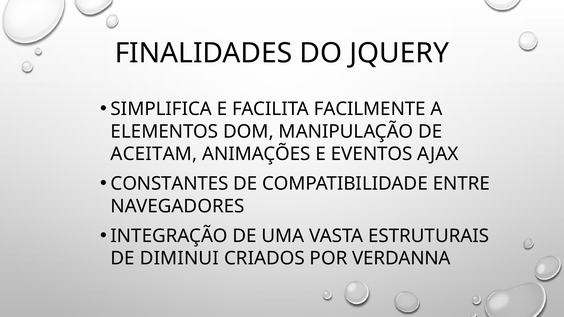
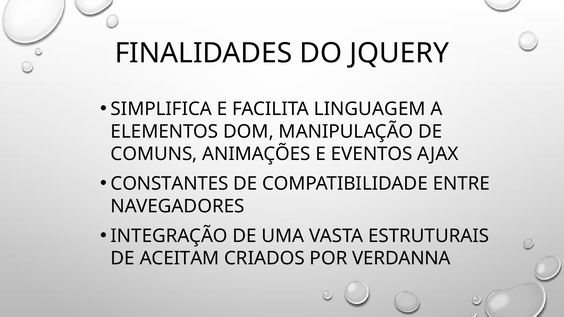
FACILMENTE: FACILMENTE -> LINGUAGEM (370, 109)
ACEITAM: ACEITAM -> COMUNS (154, 154)
DIMINUI: DIMINUI -> ACEITAM (179, 259)
